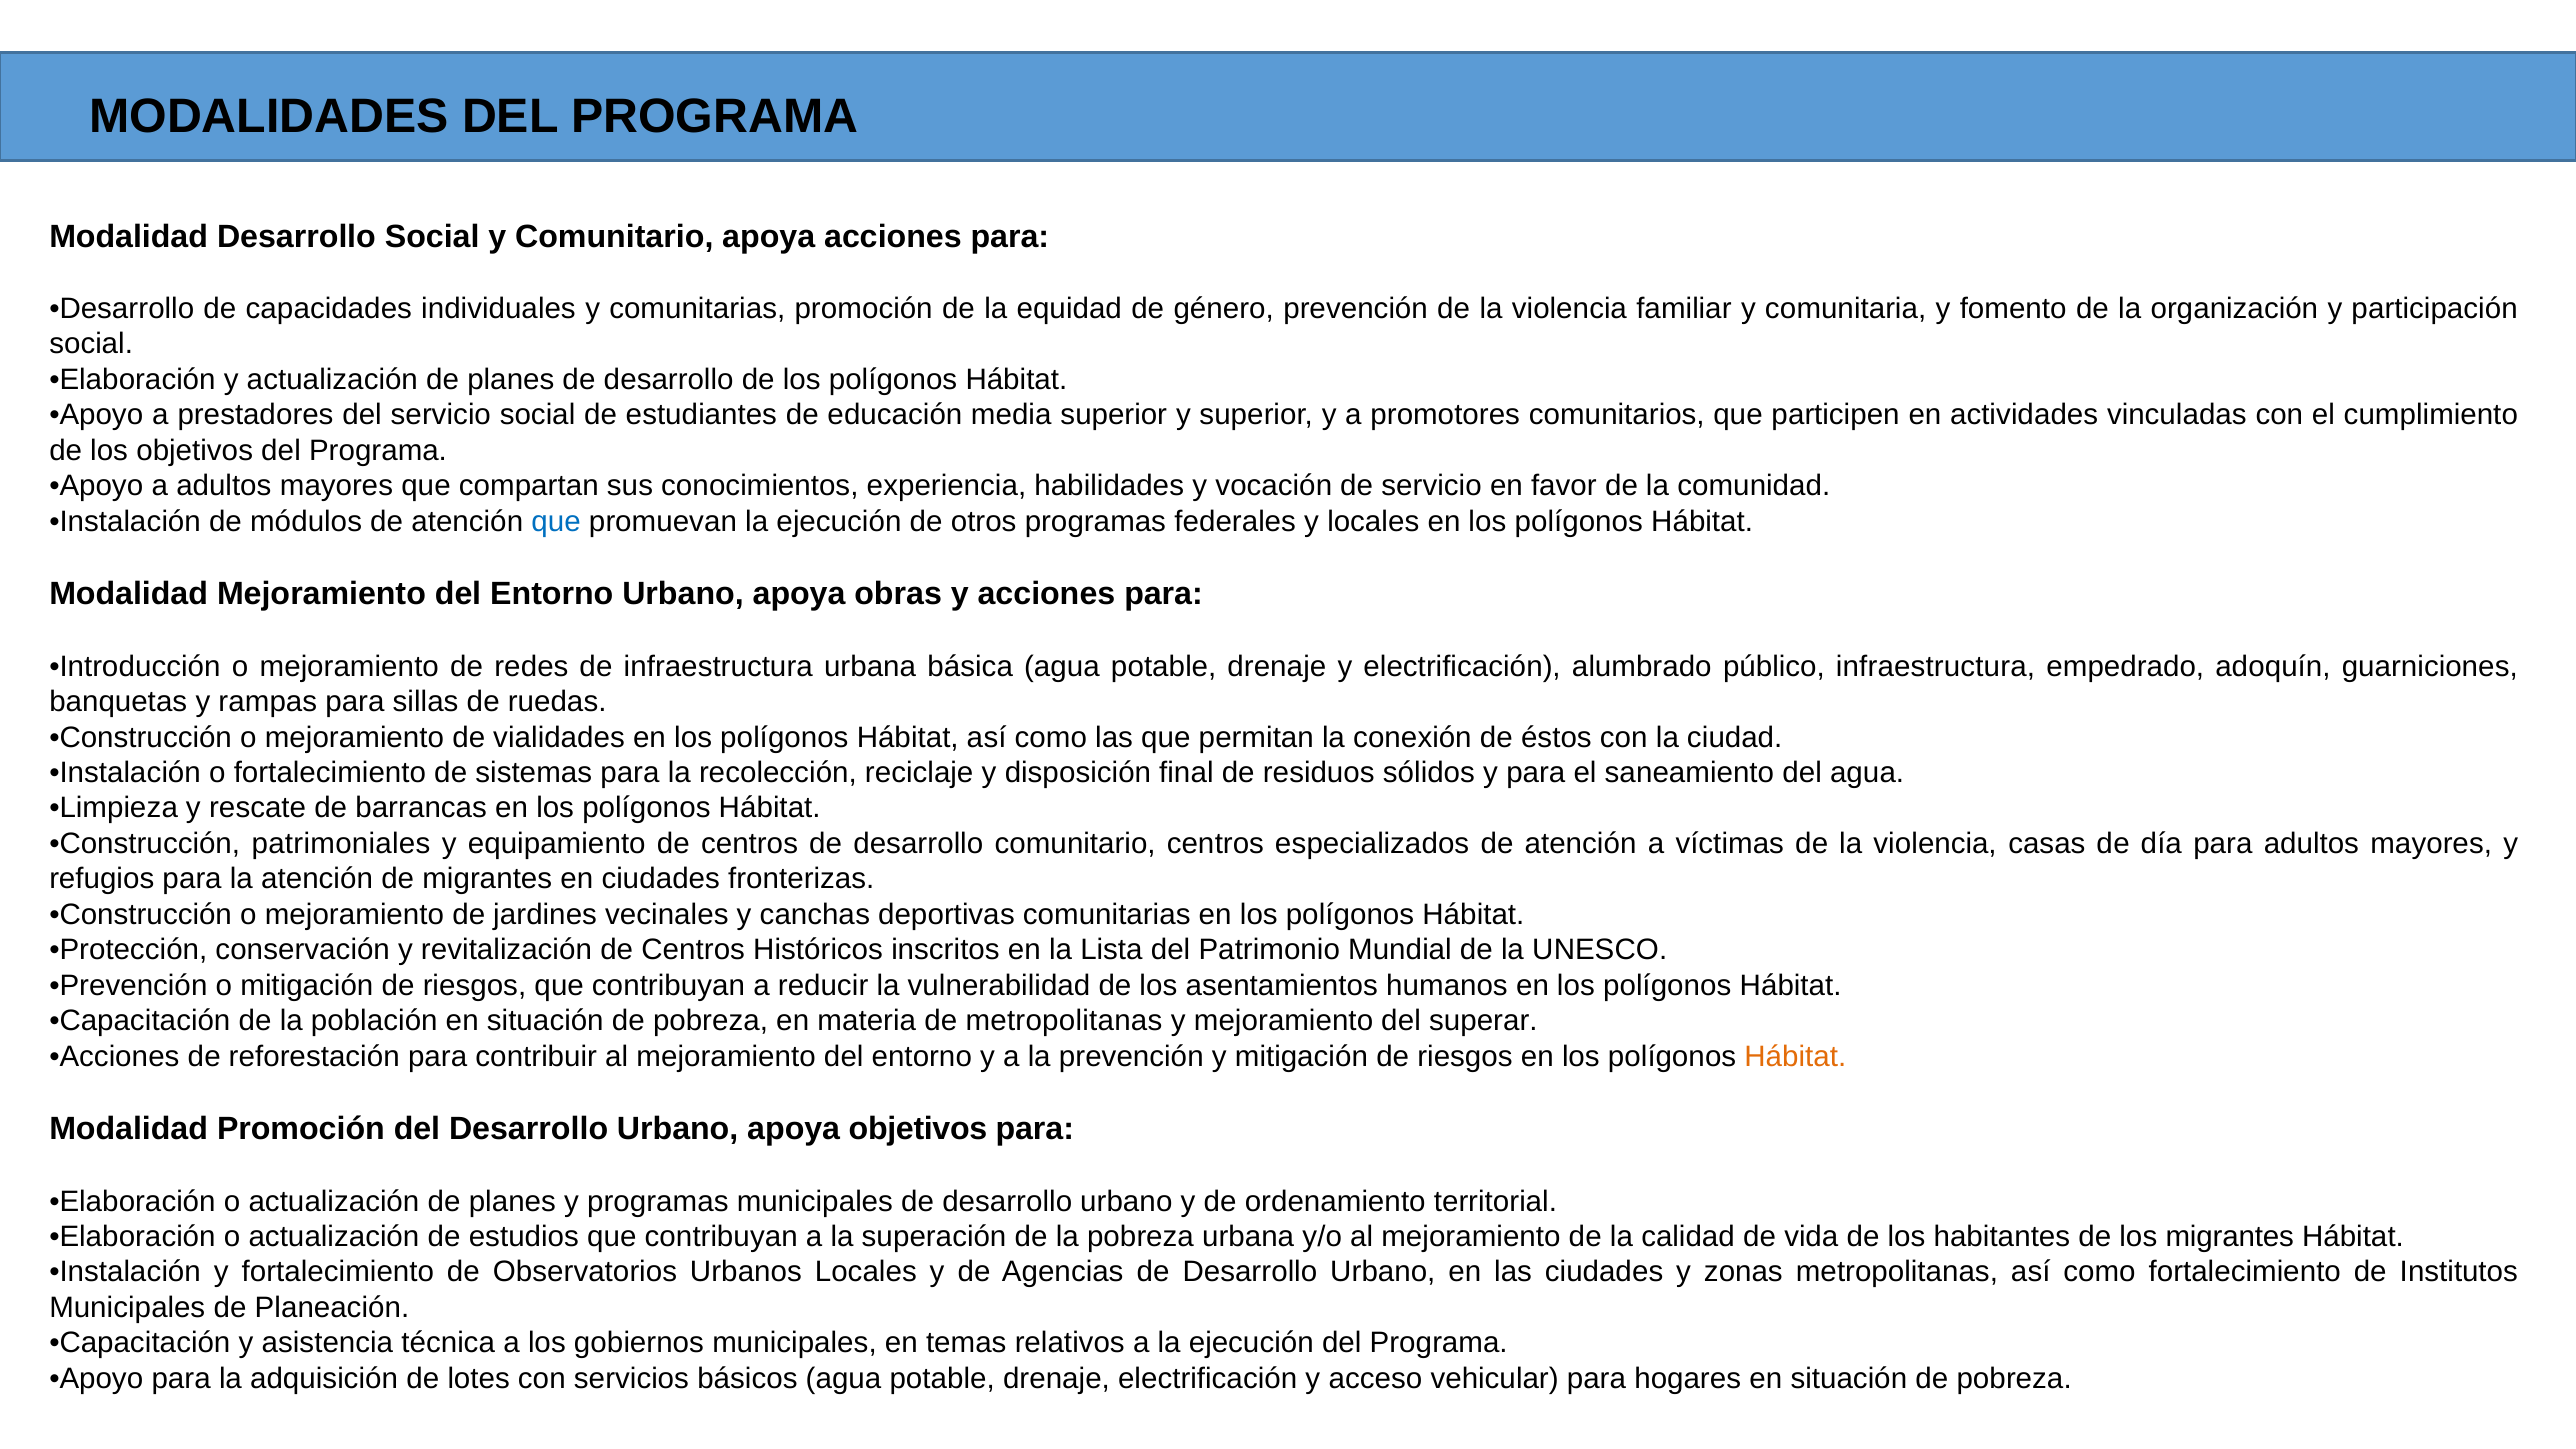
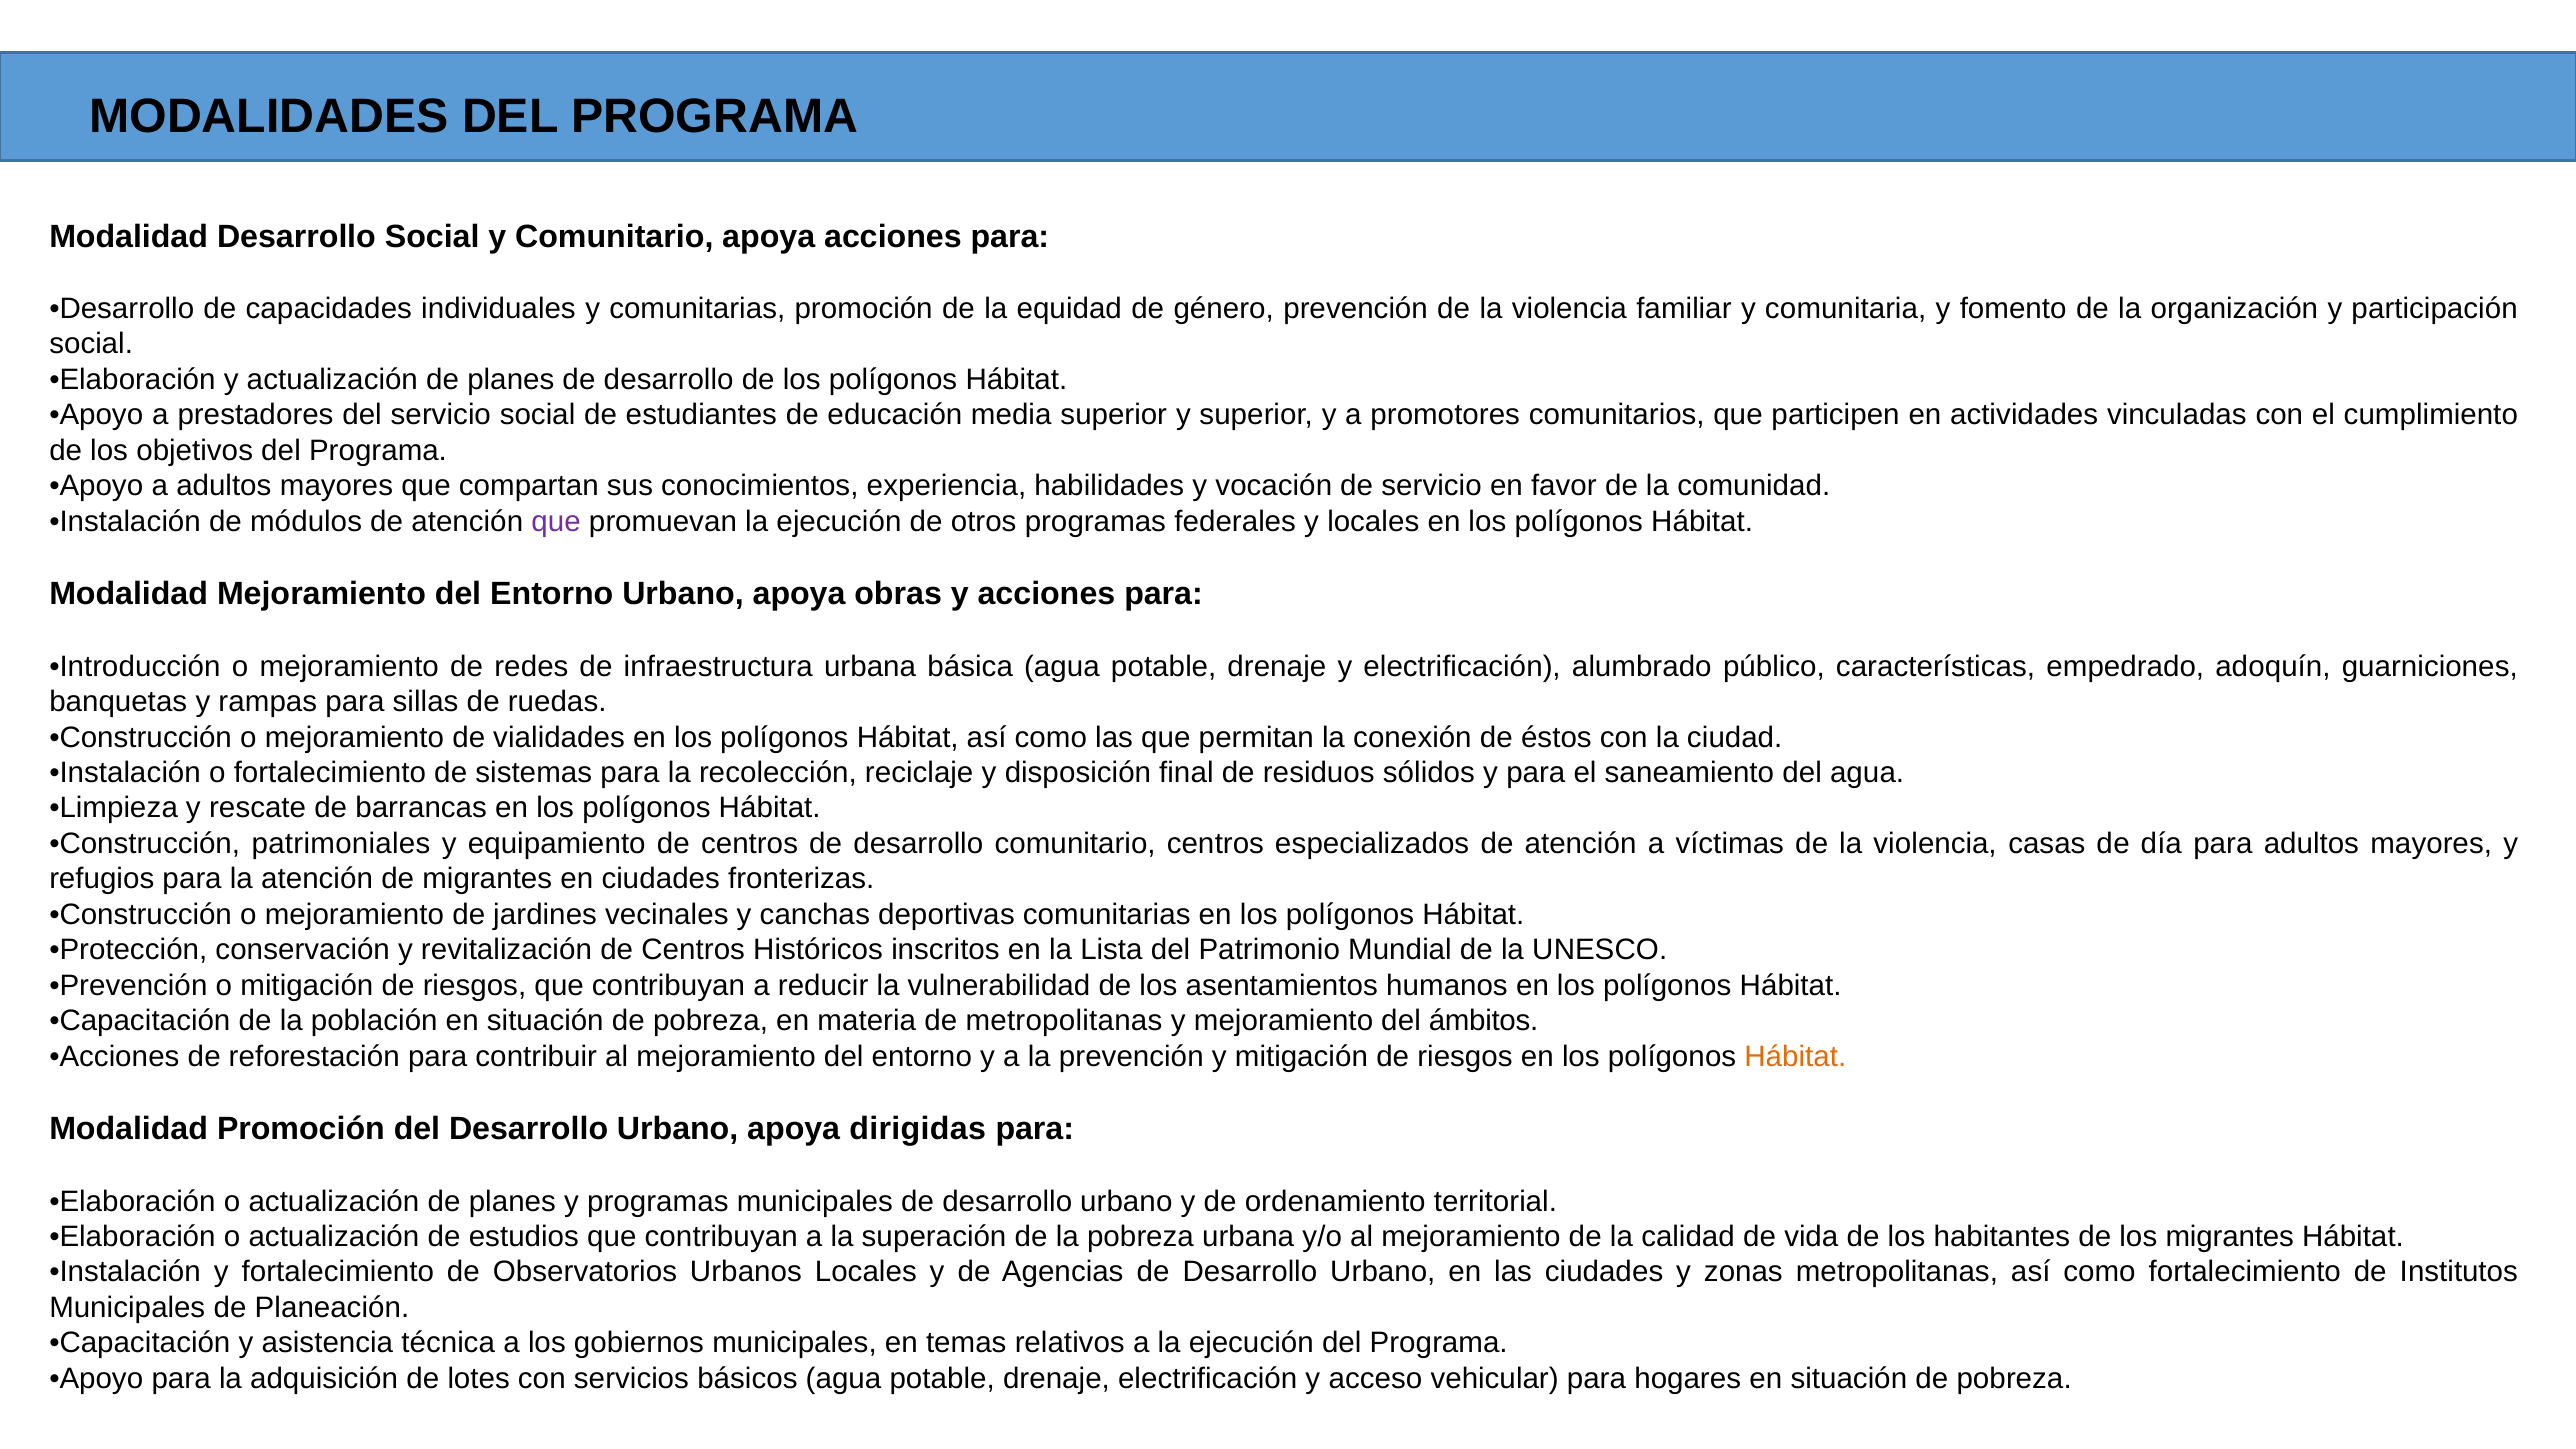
que colour: blue -> purple (556, 521)
público infraestructura: infraestructura -> características (1936, 666)
superar: superar -> ámbitos (1484, 1021)
apoya objetivos: objetivos -> dirigidas (918, 1129)
